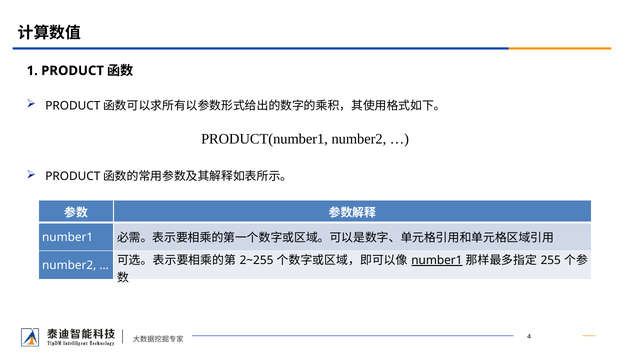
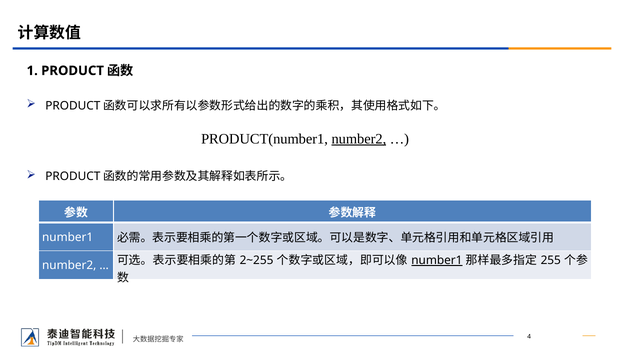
number2 underline: none -> present (359, 139)
